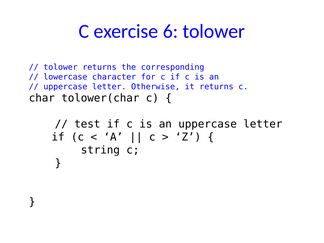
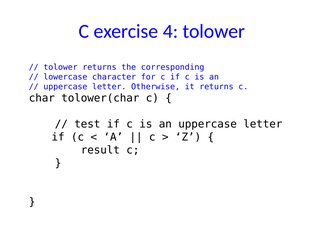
6: 6 -> 4 (170, 31)
string: string -> result (100, 150)
